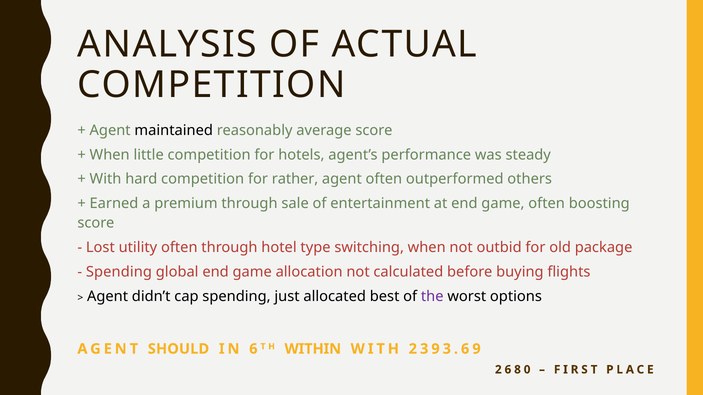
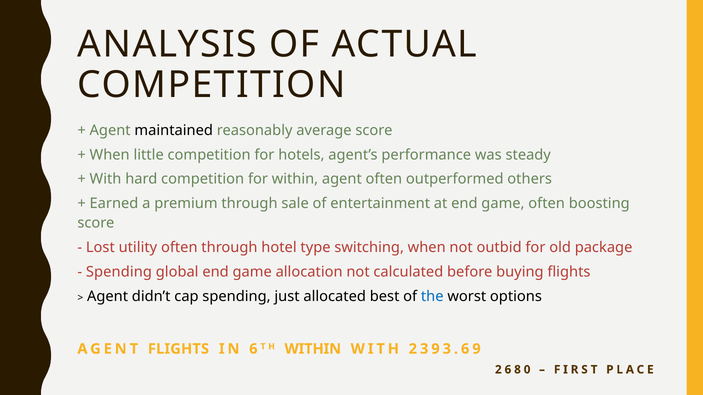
for rather: rather -> within (295, 179)
the colour: purple -> blue (432, 297)
AGENT SHOULD: SHOULD -> FLIGHTS (178, 349)
